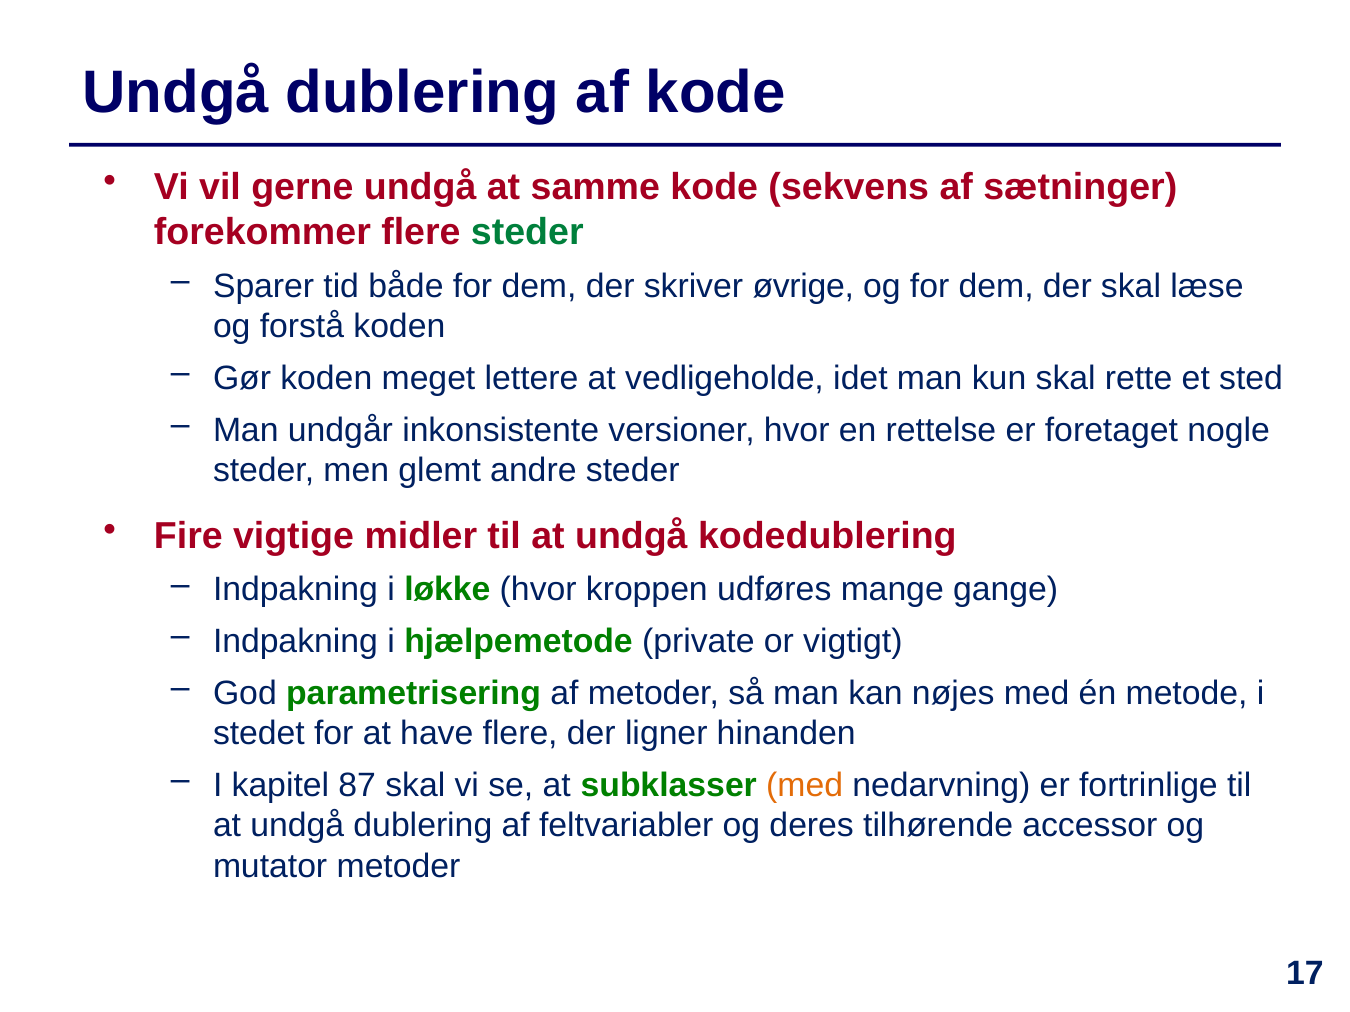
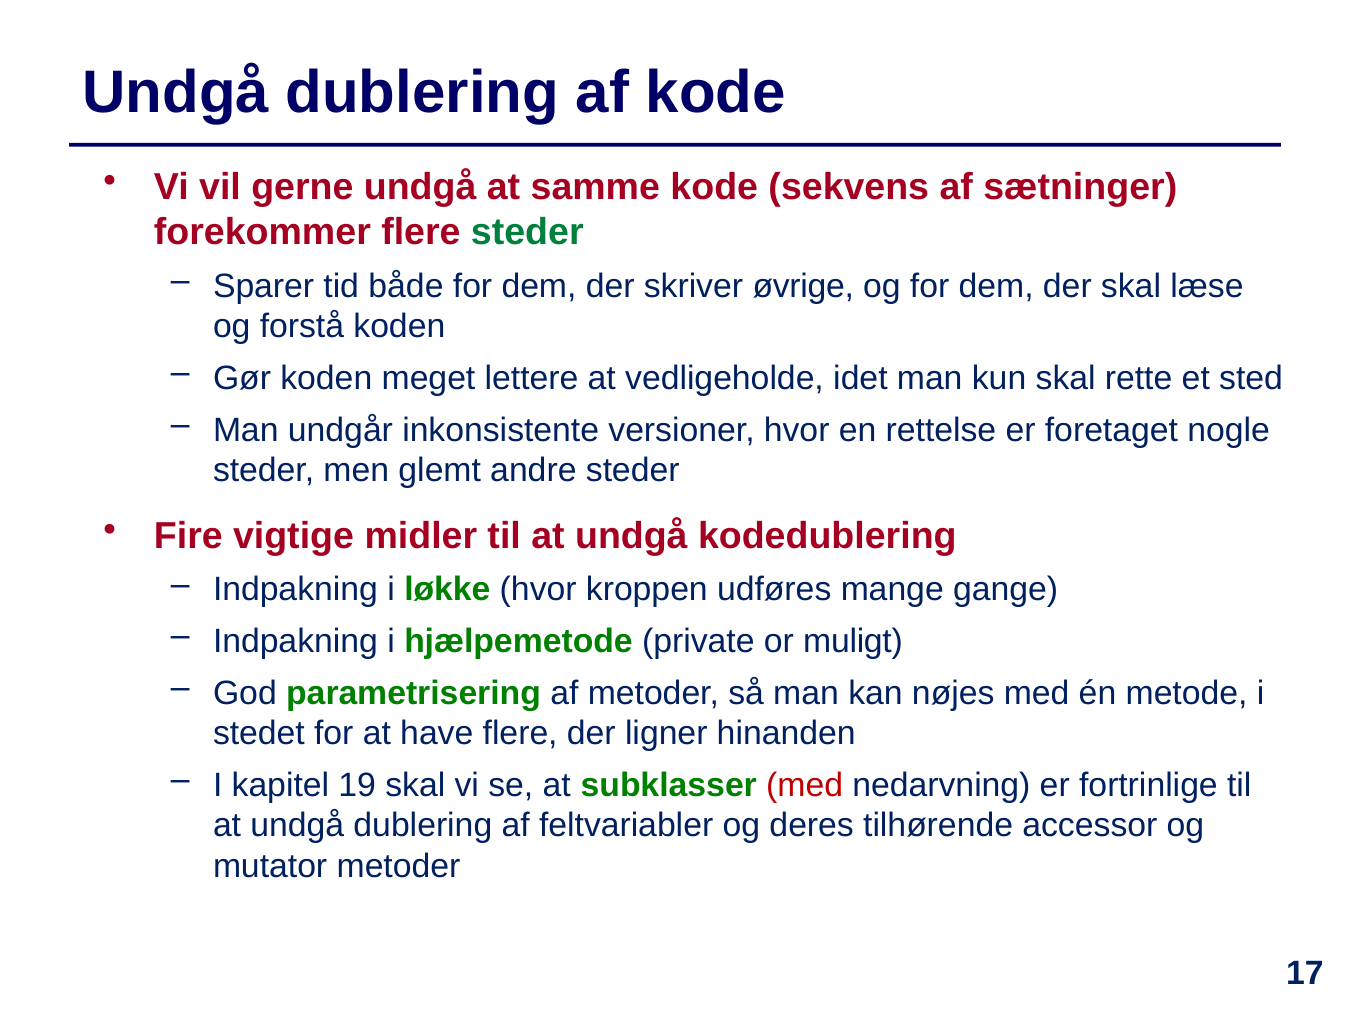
vigtigt: vigtigt -> muligt (853, 642)
87: 87 -> 19 (357, 786)
med colour: orange -> red (805, 786)
